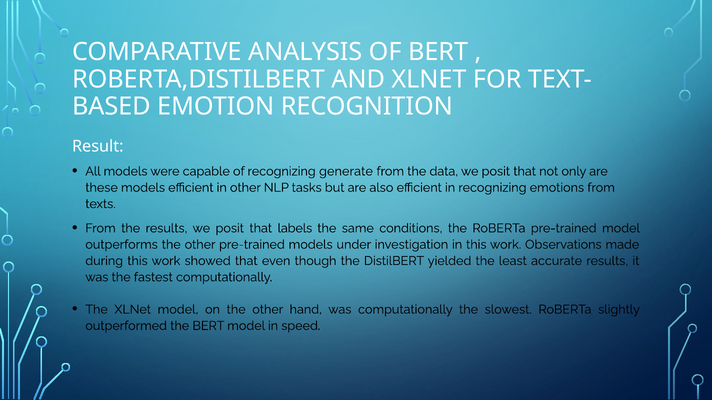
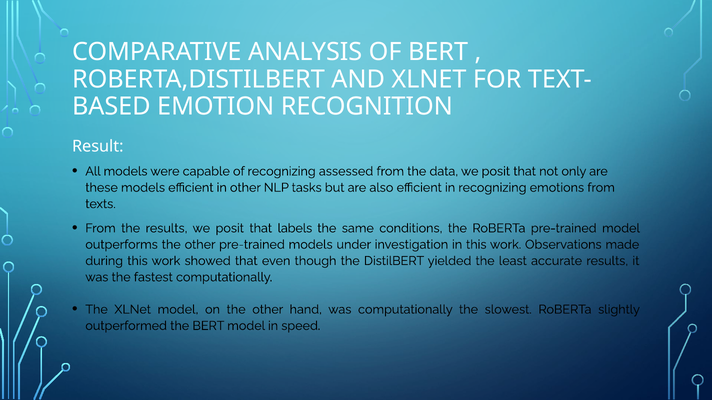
generate: generate -> assessed (346, 171)
